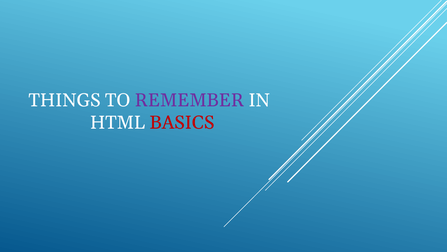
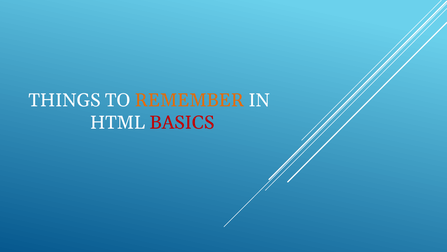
REMEMBER colour: purple -> orange (189, 100)
